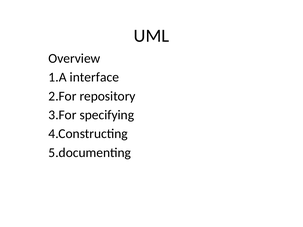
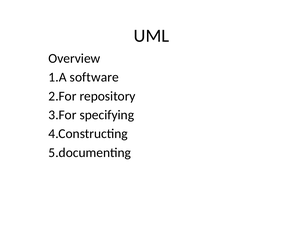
interface: interface -> software (94, 77)
